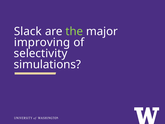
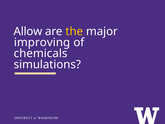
Slack: Slack -> Allow (28, 31)
the colour: light green -> yellow (74, 31)
selectivity: selectivity -> chemicals (41, 53)
